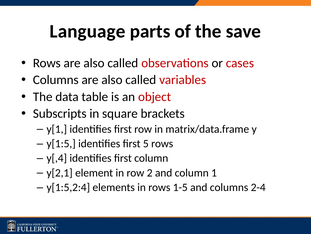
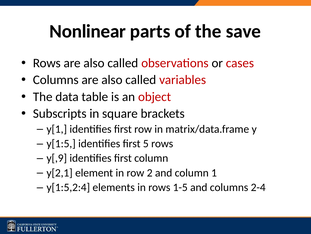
Language: Language -> Nonlinear (88, 31)
y[,4: y[,4 -> y[,9 (57, 158)
